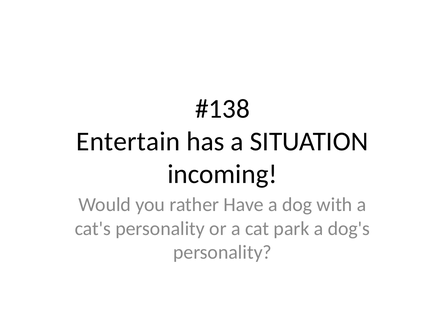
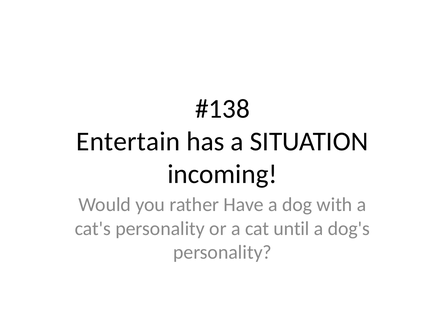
park: park -> until (292, 228)
